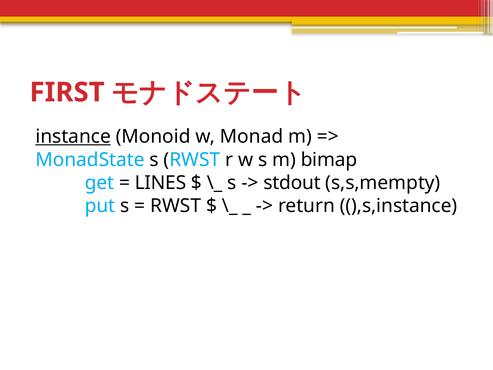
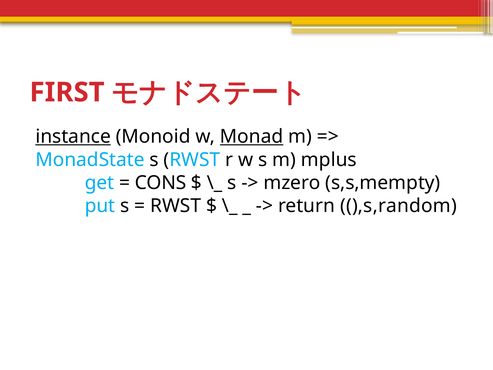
Monad underline: none -> present (252, 137)
bimap: bimap -> mplus (329, 160)
LINES: LINES -> CONS (161, 183)
stdout: stdout -> mzero (292, 183)
),s,instance: ),s,instance -> ),s,random (398, 206)
